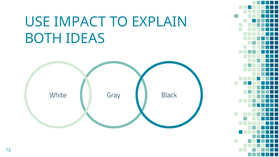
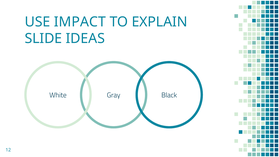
BOTH: BOTH -> SLIDE (43, 39)
